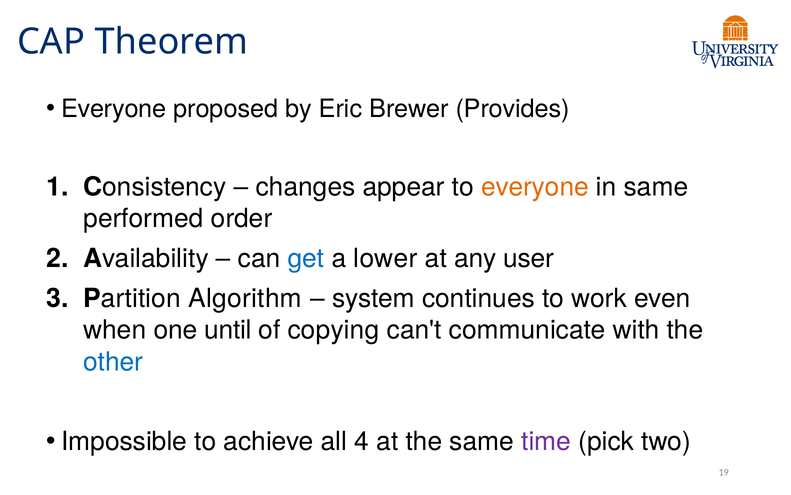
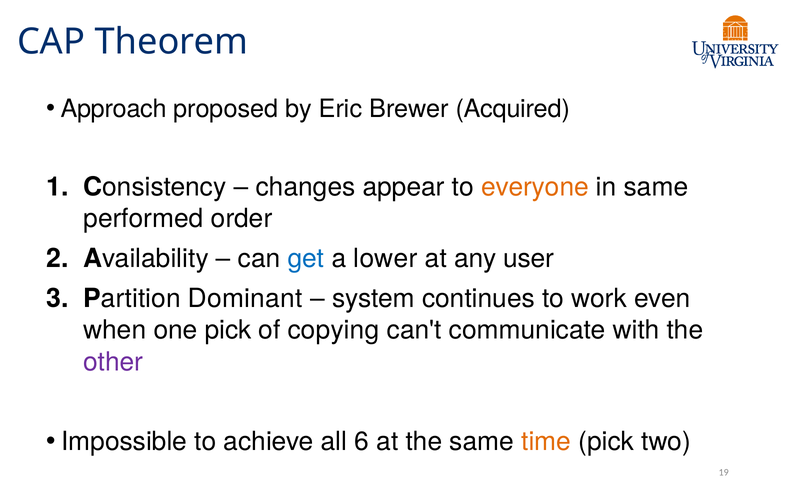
Everyone: Everyone -> Approach (114, 109)
Provides: Provides -> Acquired (513, 109)
Algorithm: Algorithm -> Dominant (245, 298)
one until: until -> pick (228, 330)
other colour: blue -> purple (113, 361)
4: 4 -> 6 (362, 441)
time colour: purple -> orange (546, 441)
